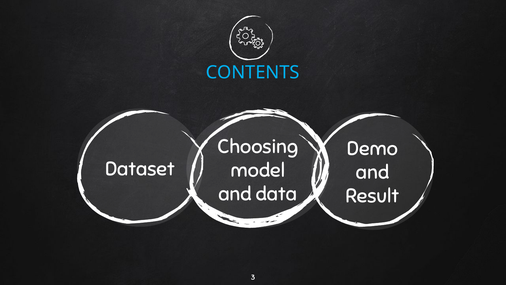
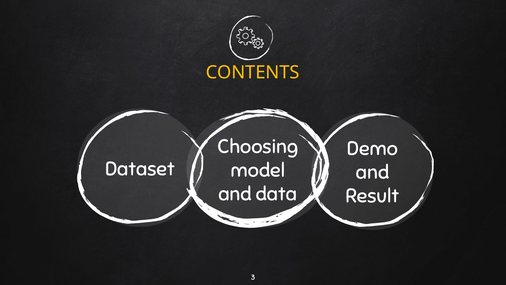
CONTENTS colour: light blue -> yellow (253, 73)
